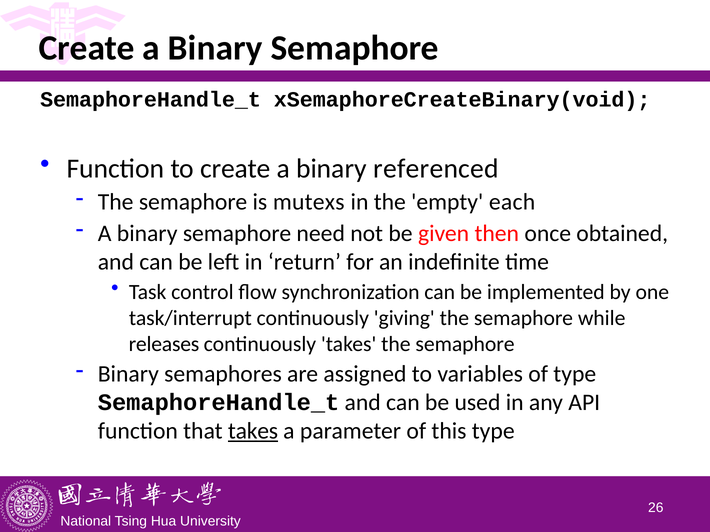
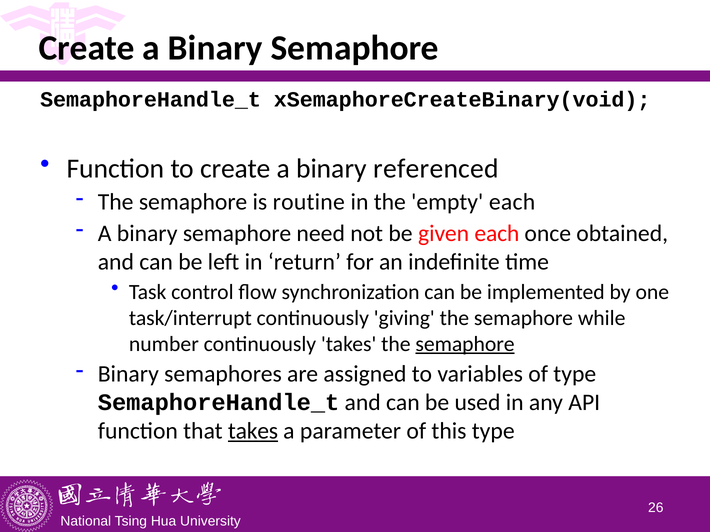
mutexs: mutexs -> routine (309, 202)
given then: then -> each (497, 234)
releases: releases -> number (164, 344)
semaphore underline: none -> present (465, 344)
